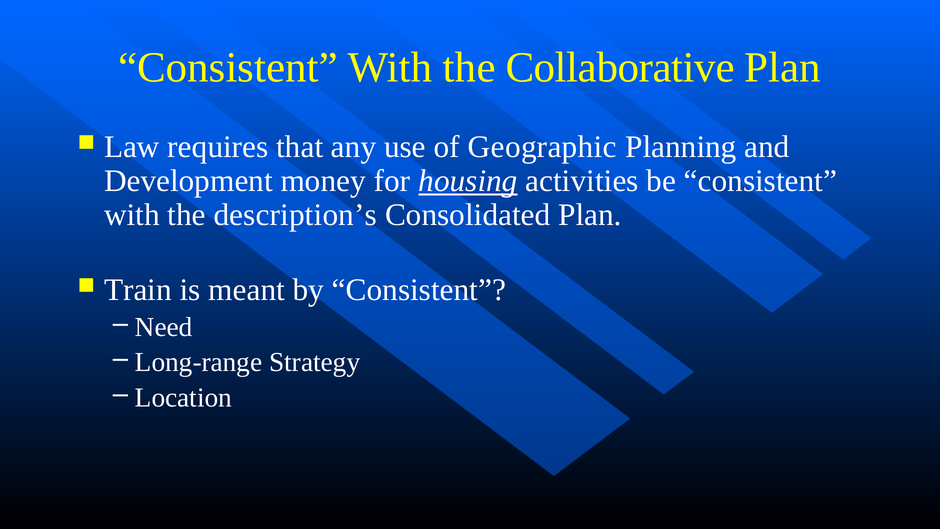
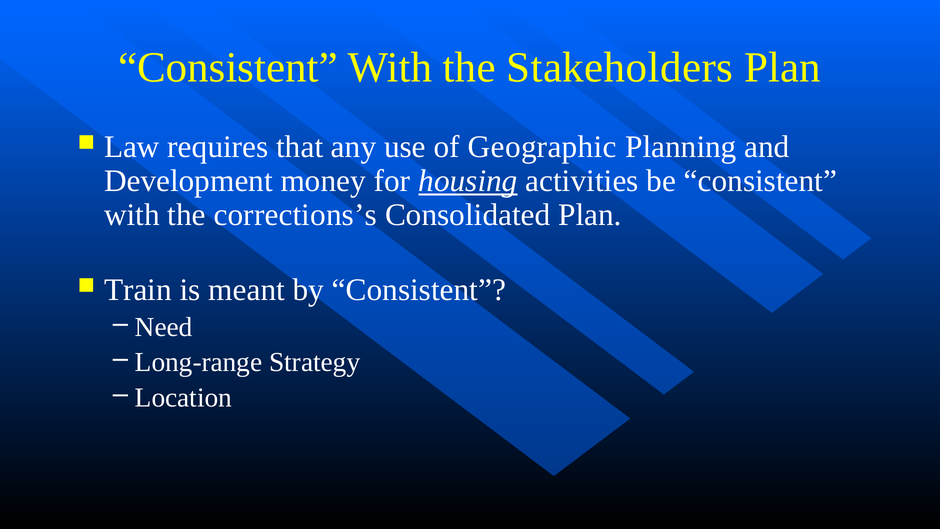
Collaborative: Collaborative -> Stakeholders (620, 68)
description’s: description’s -> corrections’s (295, 215)
